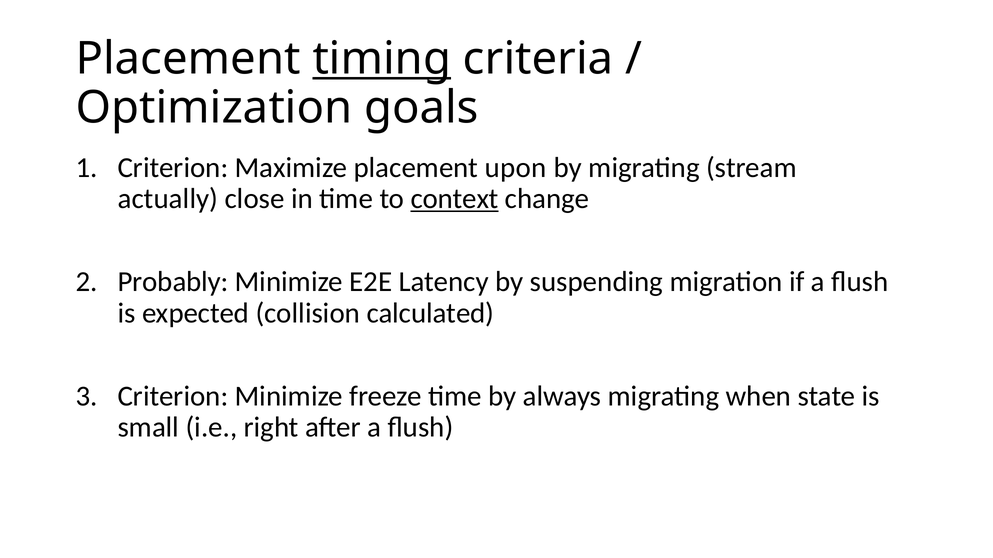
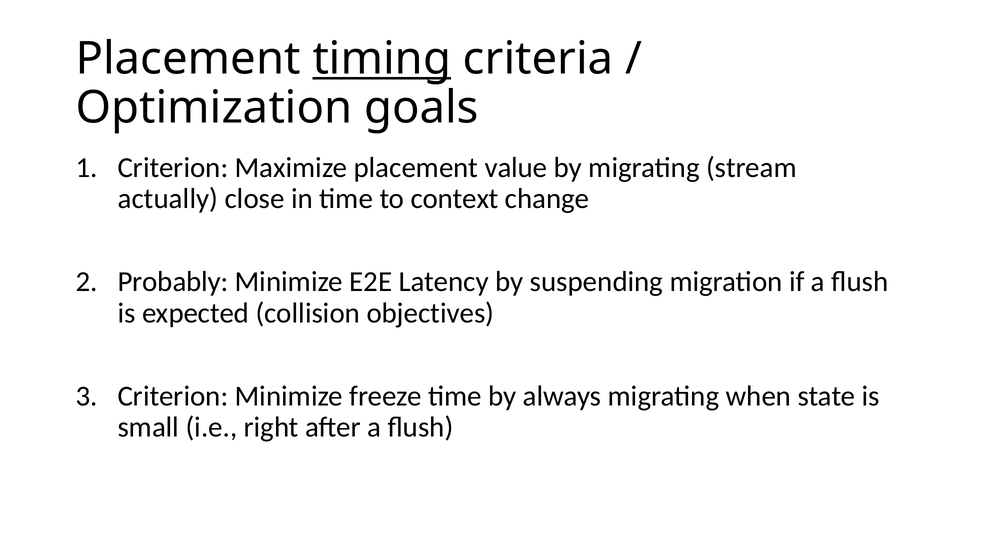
upon: upon -> value (516, 168)
context underline: present -> none (455, 199)
calculated: calculated -> objectives (430, 313)
